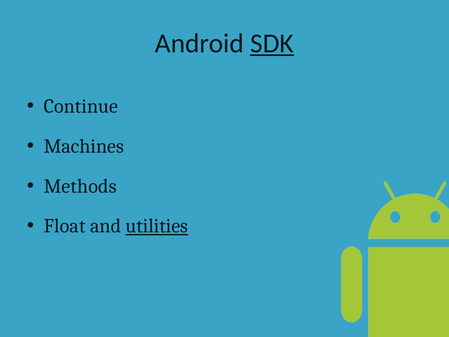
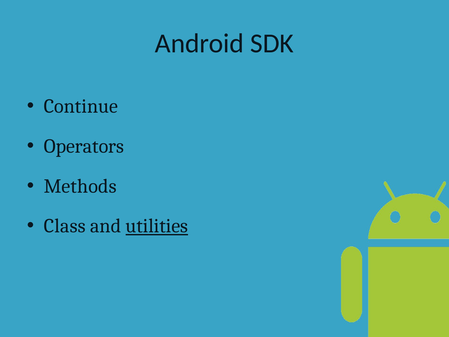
SDK underline: present -> none (272, 43)
Machines: Machines -> Operators (84, 146)
Float: Float -> Class (65, 226)
